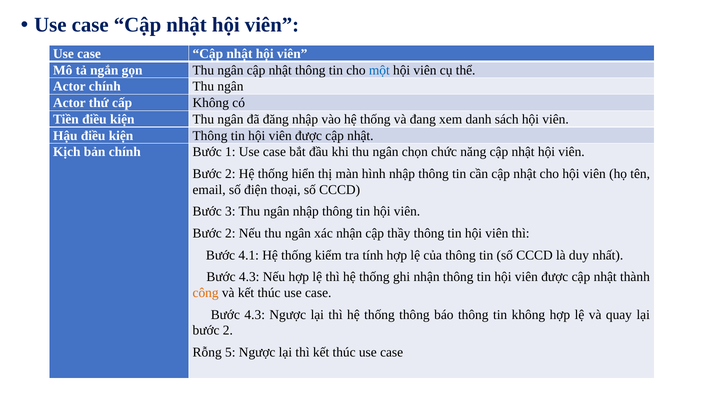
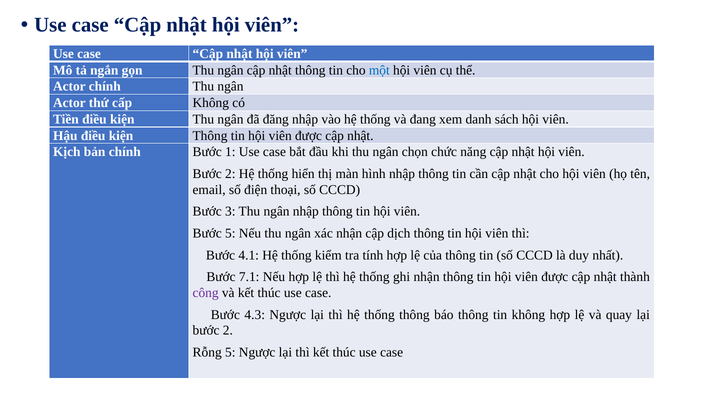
2: 2 -> 5 (230, 233)
thầy: thầy -> dịch (399, 233)
4.3: 4.3 -> 7.1 (249, 277)
công colour: orange -> purple (206, 293)
